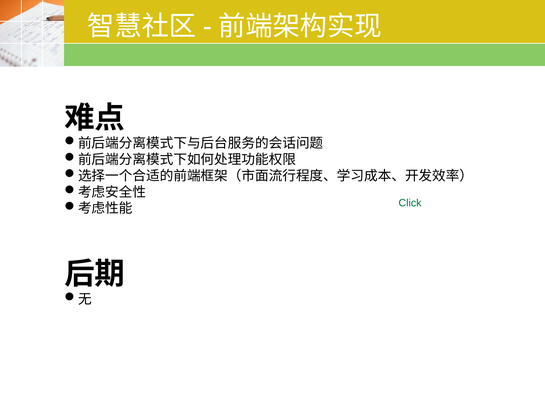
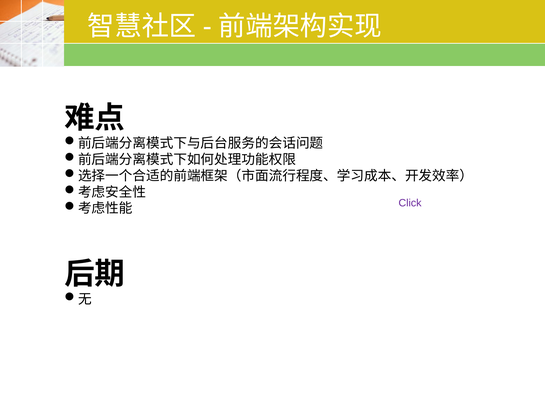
Click colour: green -> purple (410, 203)
